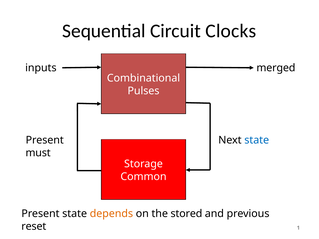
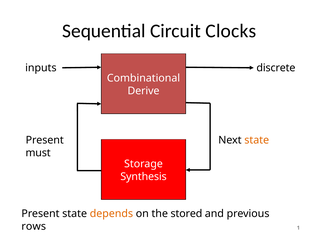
merged: merged -> discrete (276, 68)
Pulses: Pulses -> Derive (144, 91)
state colour: blue -> orange (257, 140)
Common: Common -> Synthesis (144, 177)
reset: reset -> rows (34, 227)
